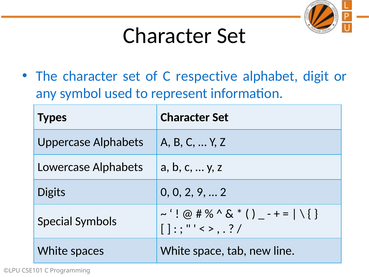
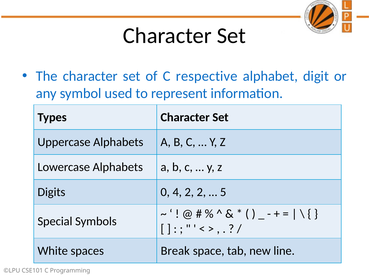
0 0: 0 -> 4 (177, 192)
2 9: 9 -> 2 (201, 192)
2: 2 -> 5 (223, 192)
spaces White: White -> Break (175, 251)
